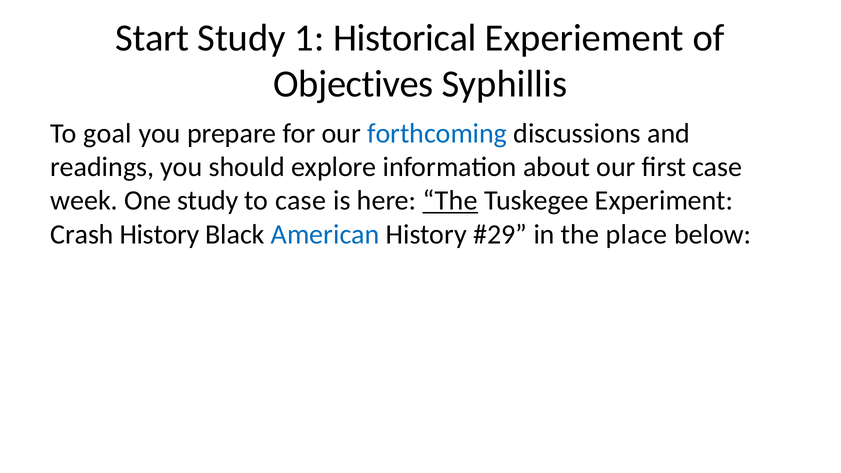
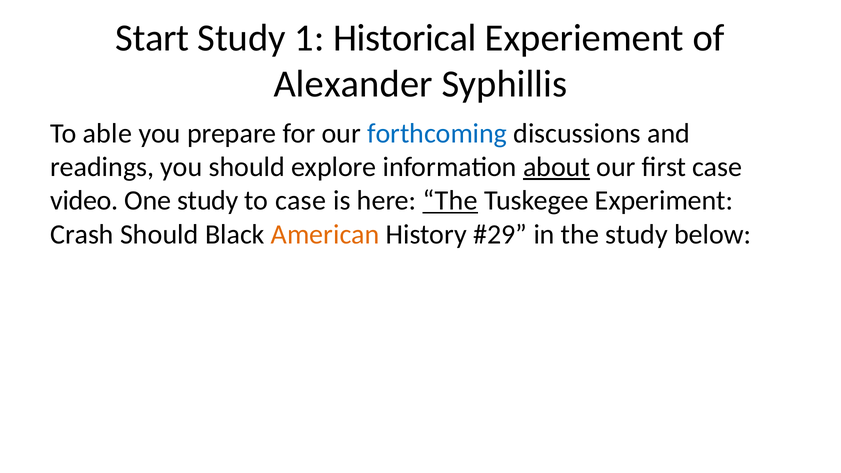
Objectives: Objectives -> Alexander (353, 84)
goal: goal -> able (107, 133)
about underline: none -> present (557, 167)
week: week -> video (84, 201)
Crash History: History -> Should (159, 234)
American colour: blue -> orange (325, 234)
the place: place -> study (637, 234)
